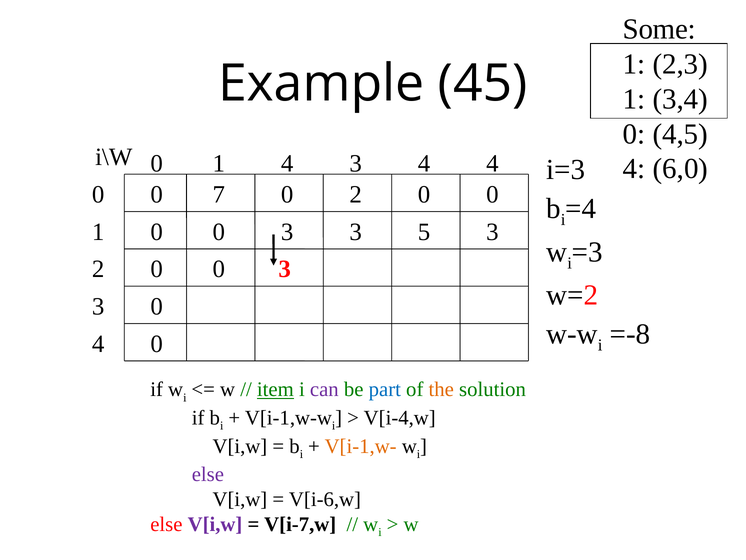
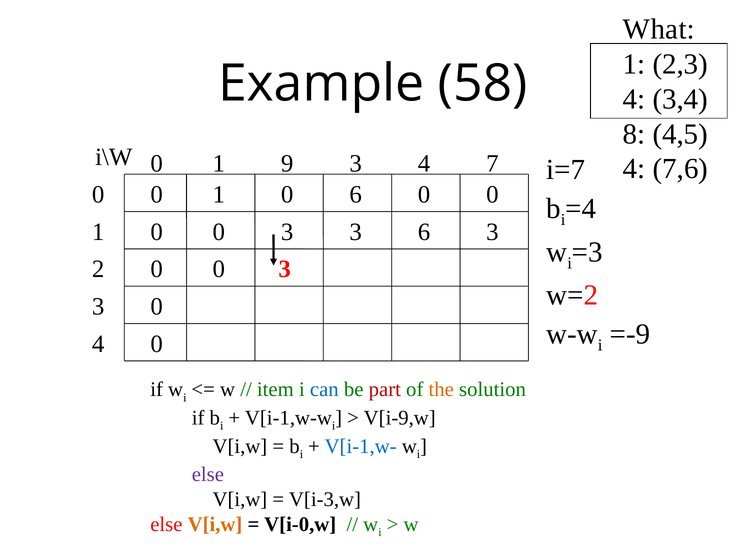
Some: Some -> What (659, 29)
45: 45 -> 58 (483, 84)
1: 1 -> 4 (634, 99)
0: 0 -> 8 (634, 134)
i=3: i=3 -> i=7 (566, 170)
1 4: 4 -> 9 (287, 163)
4 4: 4 -> 7 (492, 163)
6,0: 6,0 -> 7,6 (680, 169)
7: 7 -> 1 (219, 194)
0 2: 2 -> 6 (356, 194)
3 5: 5 -> 6 (424, 232)
=-8: =-8 -> =-9 (630, 334)
item underline: present -> none (275, 389)
can colour: purple -> blue (324, 389)
part colour: blue -> red (385, 389)
V[i-4,w: V[i-4,w -> V[i-9,w (400, 418)
V[i-1,w- colour: orange -> blue (361, 446)
V[i-6,w: V[i-6,w -> V[i-3,w (325, 499)
V[i,w colour: purple -> orange (215, 524)
V[i-7,w: V[i-7,w -> V[i-0,w (300, 524)
